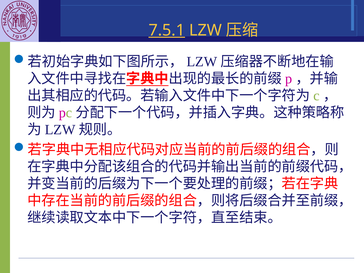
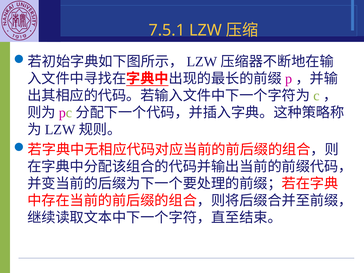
7.5.1 underline: present -> none (167, 30)
